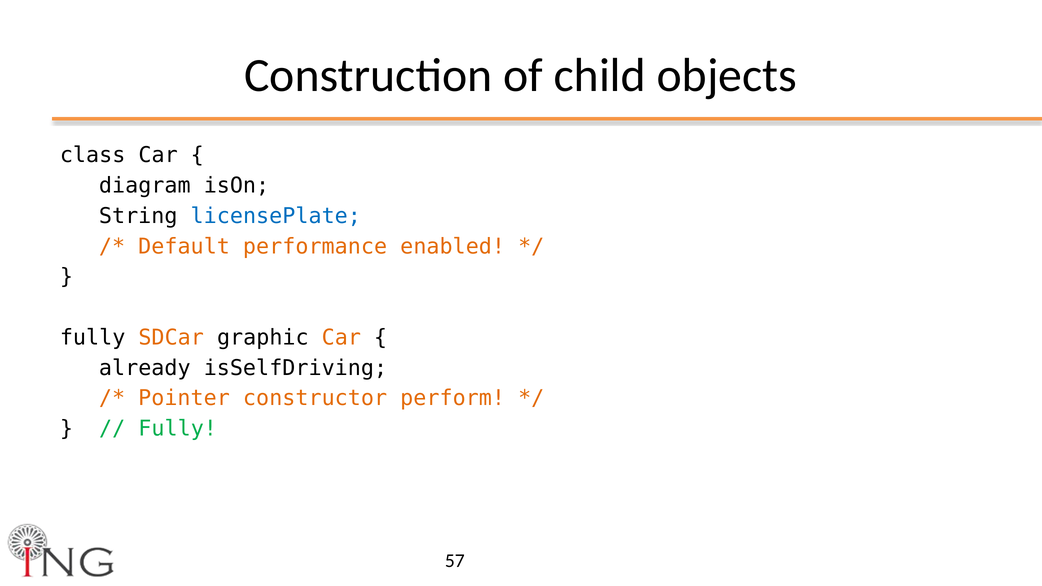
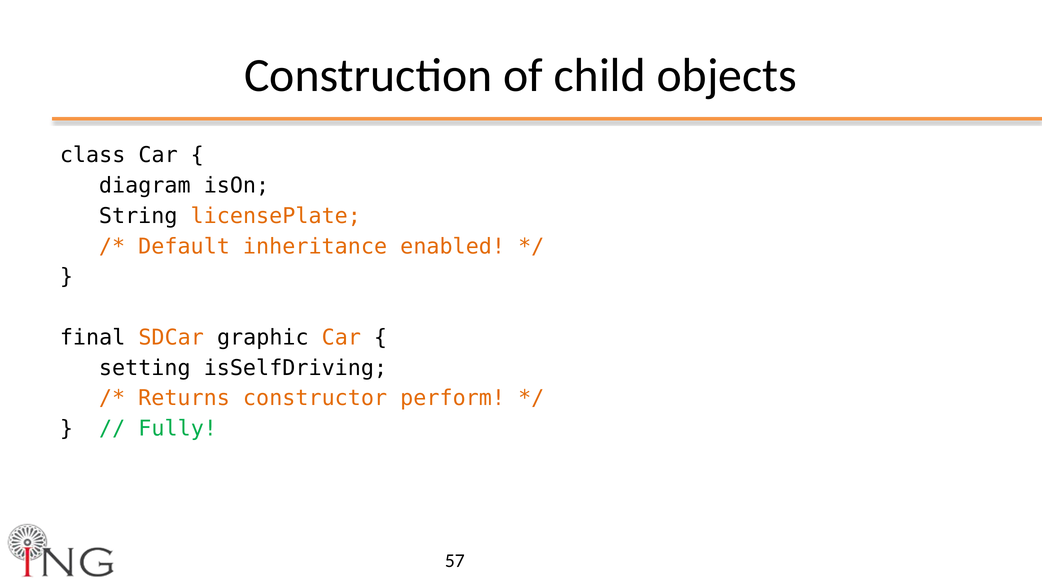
licensePlate colour: blue -> orange (276, 216)
performance: performance -> inheritance (315, 246)
fully: fully -> final (93, 338)
already: already -> setting (145, 368)
Pointer: Pointer -> Returns (184, 398)
